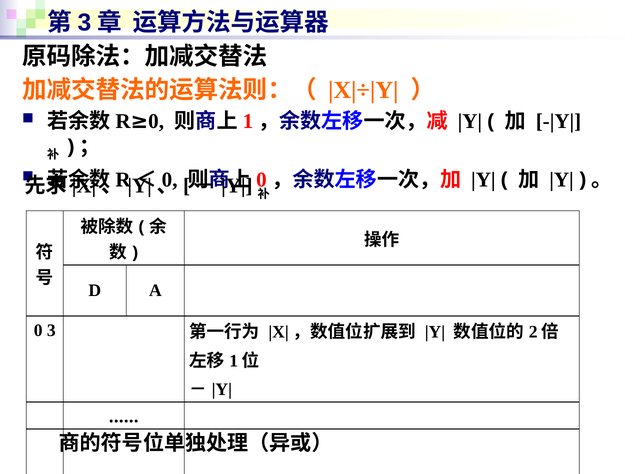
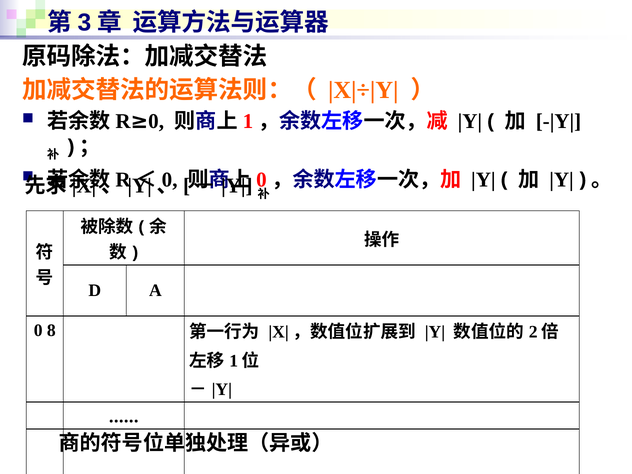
0 3: 3 -> 8 (51, 330)
